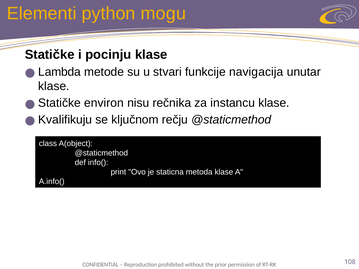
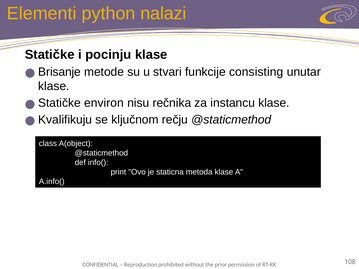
mogu: mogu -> nalazi (163, 14)
Lambda: Lambda -> Brisanje (60, 72)
navigacija: navigacija -> consisting (256, 72)
